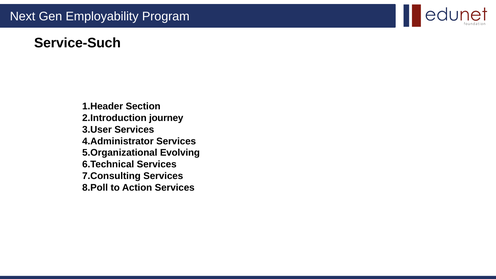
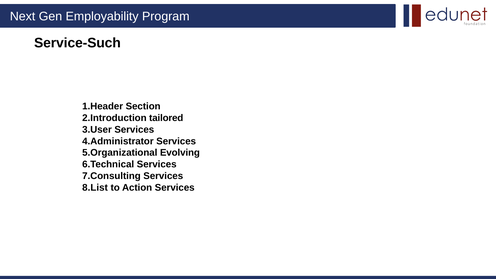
journey: journey -> tailored (166, 118)
8.Poll: 8.Poll -> 8.List (95, 188)
